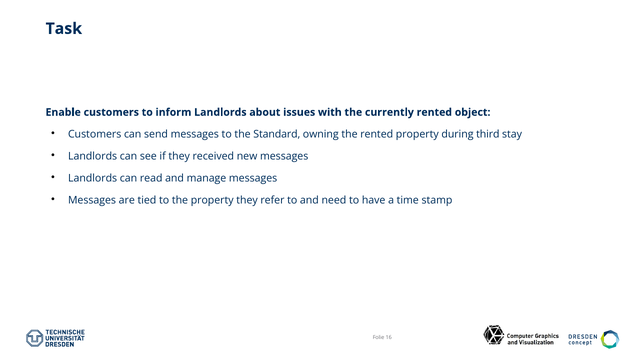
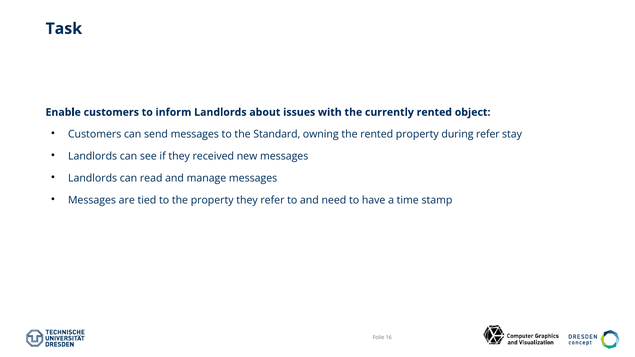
during third: third -> refer (488, 134)
